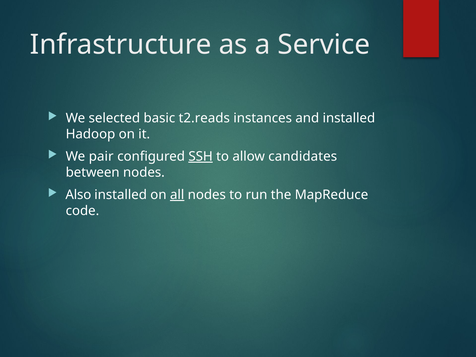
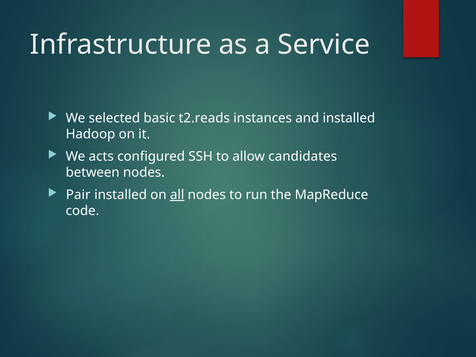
pair: pair -> acts (101, 156)
SSH underline: present -> none (201, 156)
Also: Also -> Pair (78, 195)
